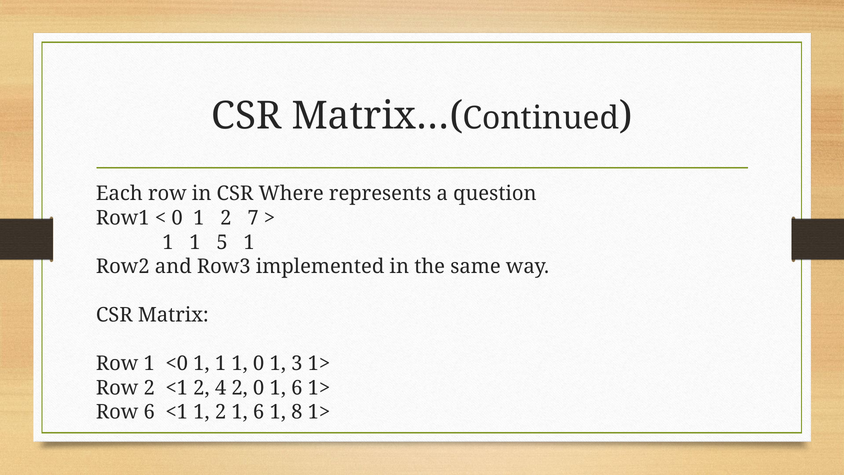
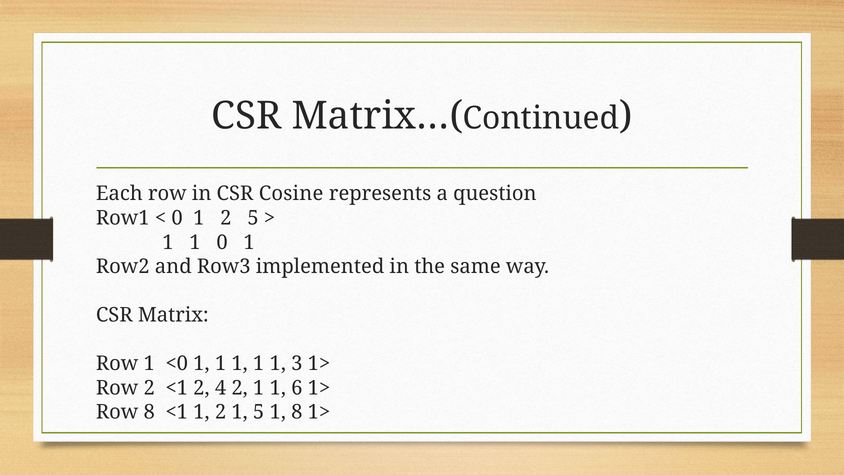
Where: Where -> Cosine (291, 194)
2 7: 7 -> 5 (253, 218)
1 5: 5 -> 0 (222, 242)
0: 0 -> 1 (259, 363)
4 2 0: 0 -> 1 (259, 388)
Row 6: 6 -> 8 (149, 412)
2 1 6: 6 -> 5 (259, 412)
